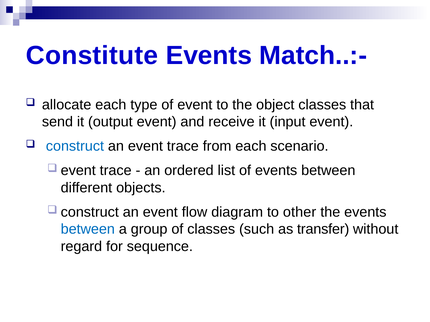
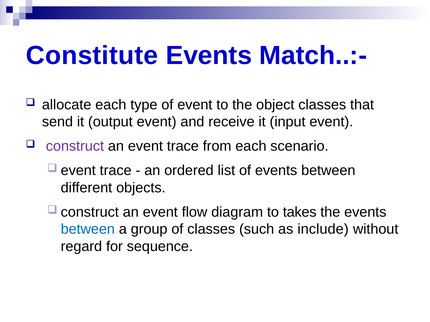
construct colour: blue -> purple (75, 146)
other: other -> takes (300, 212)
transfer: transfer -> include (323, 230)
